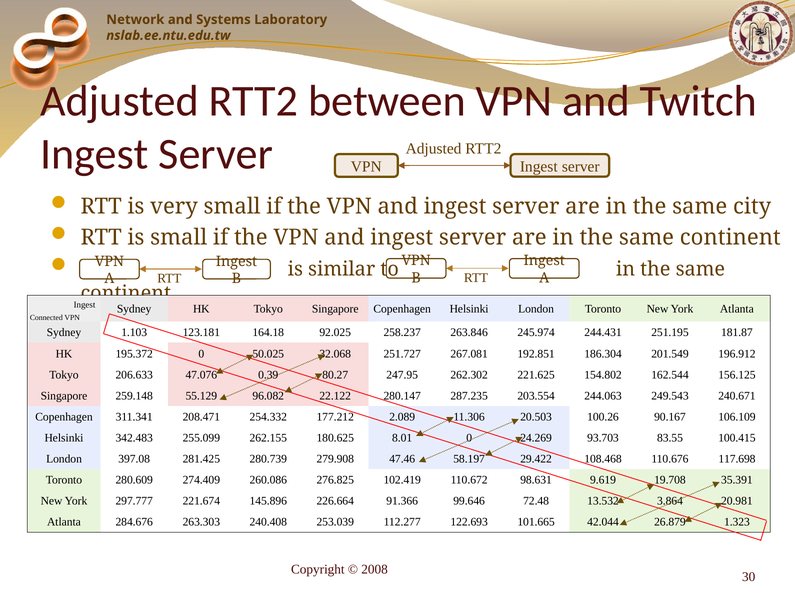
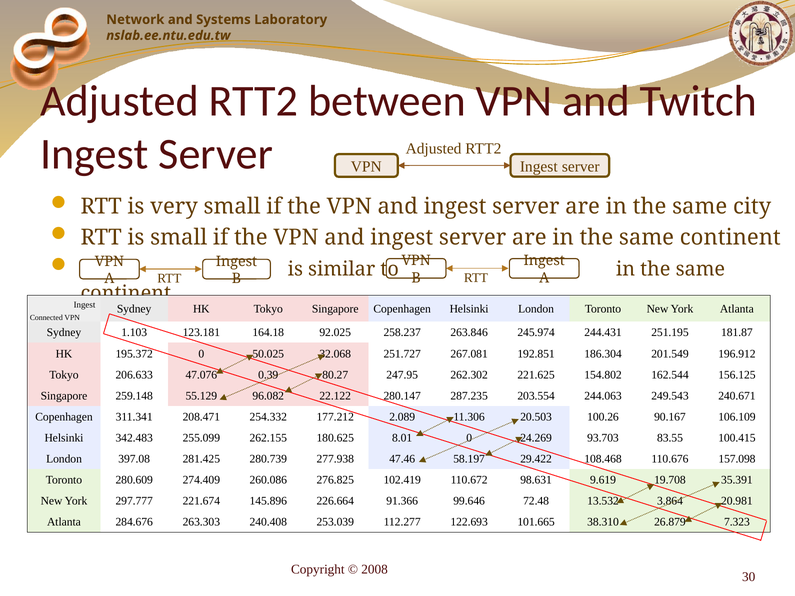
279.908: 279.908 -> 277.938 (335, 459)
117.698: 117.698 -> 157.098 (737, 459)
42.044: 42.044 -> 38.310 (603, 522)
1.323: 1.323 -> 7.323 (737, 522)
